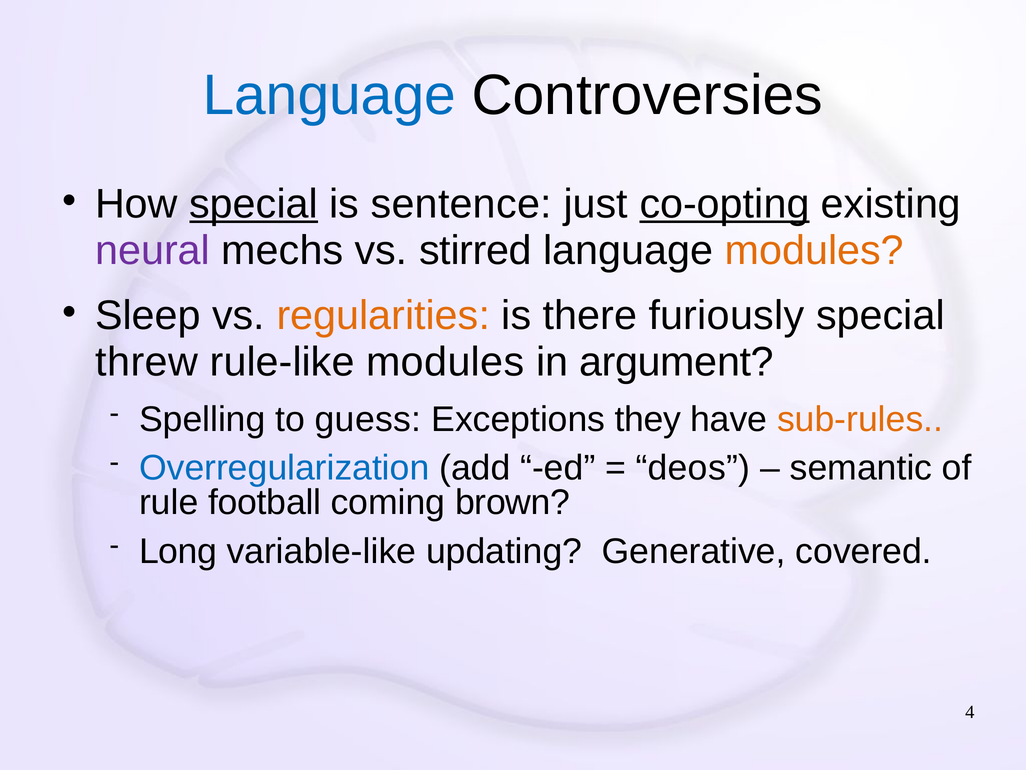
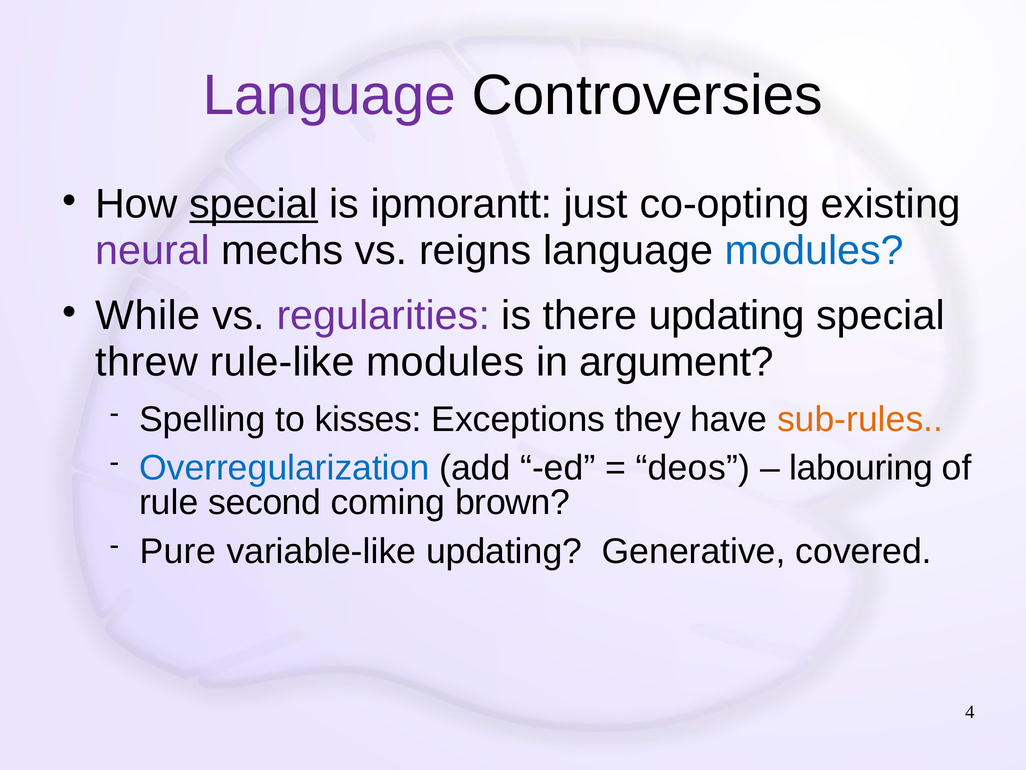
Language colour: blue -> purple (329, 95)
sentence: sentence -> ipmorantt (461, 204)
co-opting underline: present -> none (725, 204)
stirred: stirred -> reigns (475, 250)
modules colour: orange -> blue (814, 250)
Sleep: Sleep -> While (148, 315)
regularities colour: orange -> purple (383, 315)
there furiously: furiously -> updating (727, 315)
guess: guess -> kisses (368, 419)
semantic: semantic -> labouring (861, 468)
football: football -> second (265, 502)
Long: Long -> Pure (178, 551)
